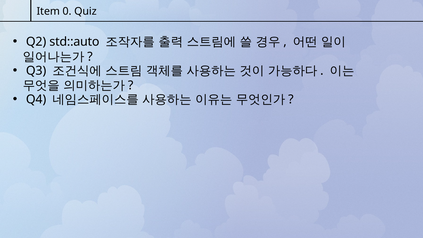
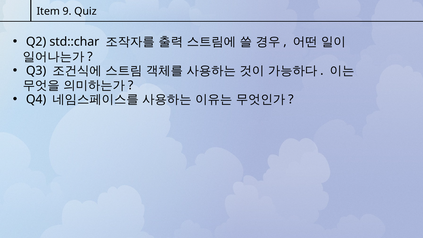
0: 0 -> 9 (67, 11)
std::auto: std::auto -> std::char (74, 42)
